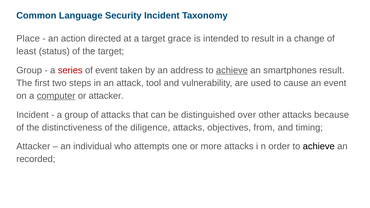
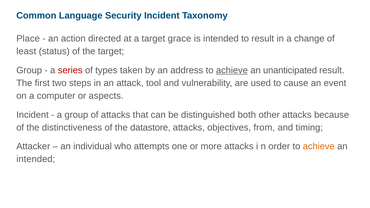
of event: event -> types (106, 70)
smartphones: smartphones -> unanticipated (290, 70)
computer underline: present -> none (56, 96)
or attacker: attacker -> aspects (106, 96)
over: over -> both (247, 115)
diligence: diligence -> datastore (150, 128)
achieve colour: black -> orange (319, 147)
recorded: recorded -> intended (36, 159)
